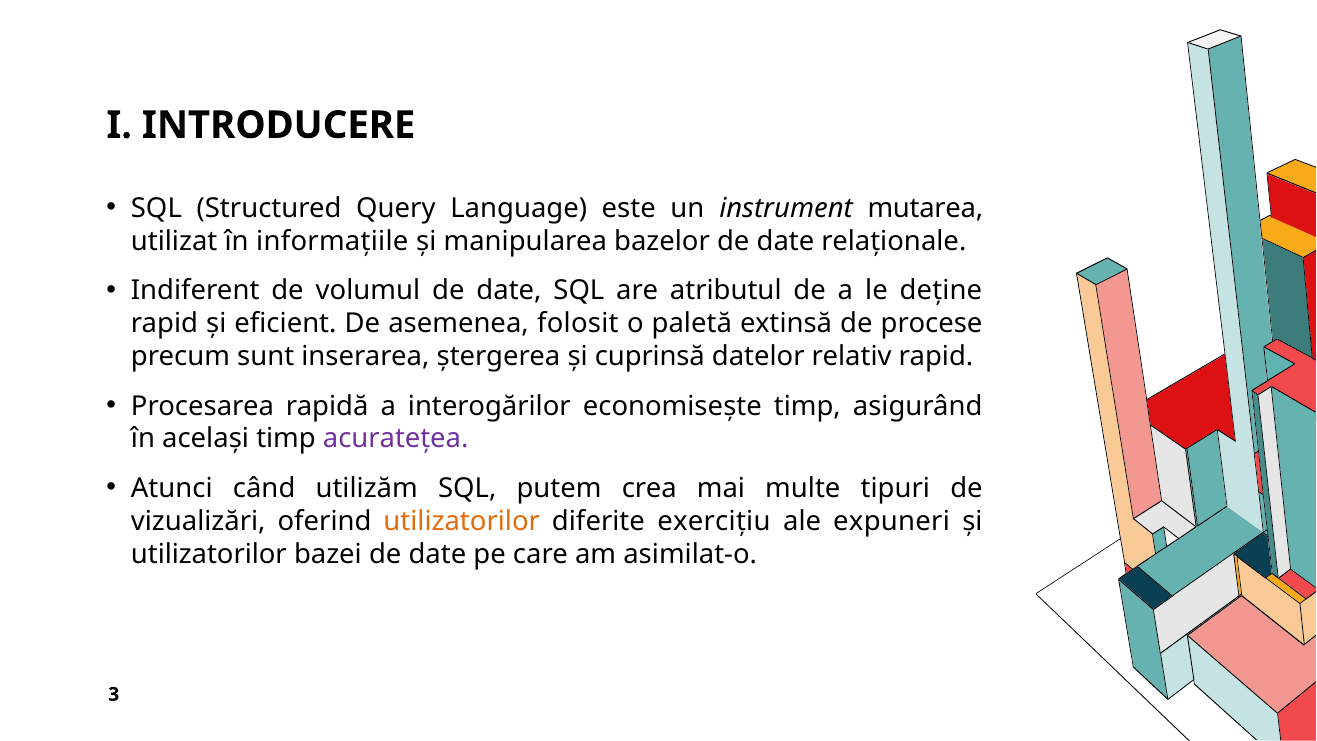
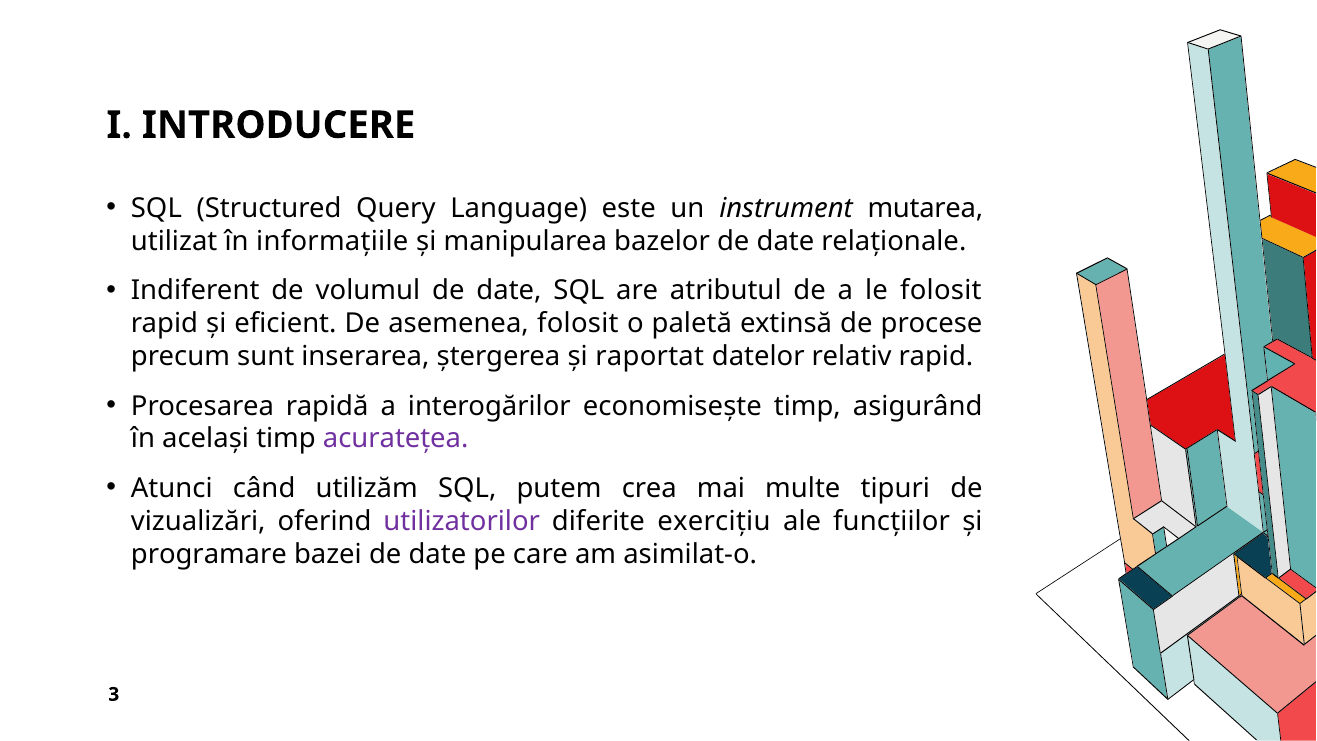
le deține: deține -> folosit (941, 291)
cuprinsă: cuprinsă -> raportat (650, 356)
utilizatorilor colour: orange -> purple (462, 521)
expuneri: expuneri -> funcțiilor (892, 521)
utilizatorilor: utilizatorilor -> programare (209, 554)
